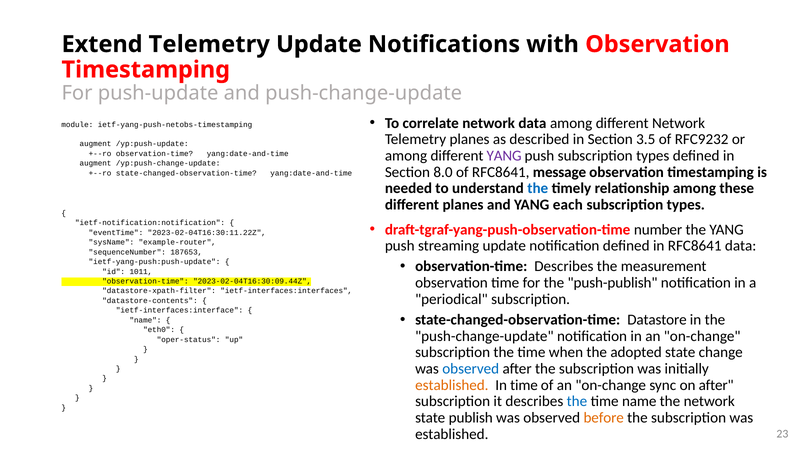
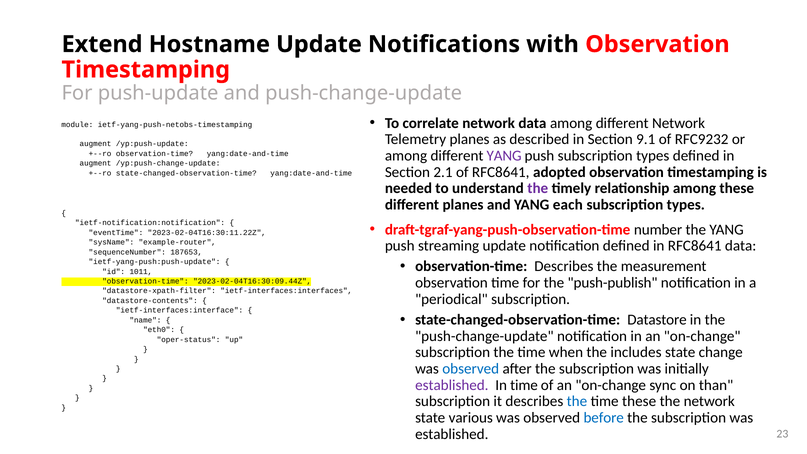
Extend Telemetry: Telemetry -> Hostname (209, 44)
3.5: 3.5 -> 9.1 (646, 139)
8.0: 8.0 -> 2.1 (443, 172)
message: message -> adopted (559, 172)
the colour: blue -> purple (538, 188)
adopted: adopted -> includes (636, 352)
established colour: orange -> purple (452, 385)
on after: after -> than (716, 385)
time name: name -> these (639, 401)
publish: publish -> various (471, 418)
before colour: orange -> blue (604, 418)
